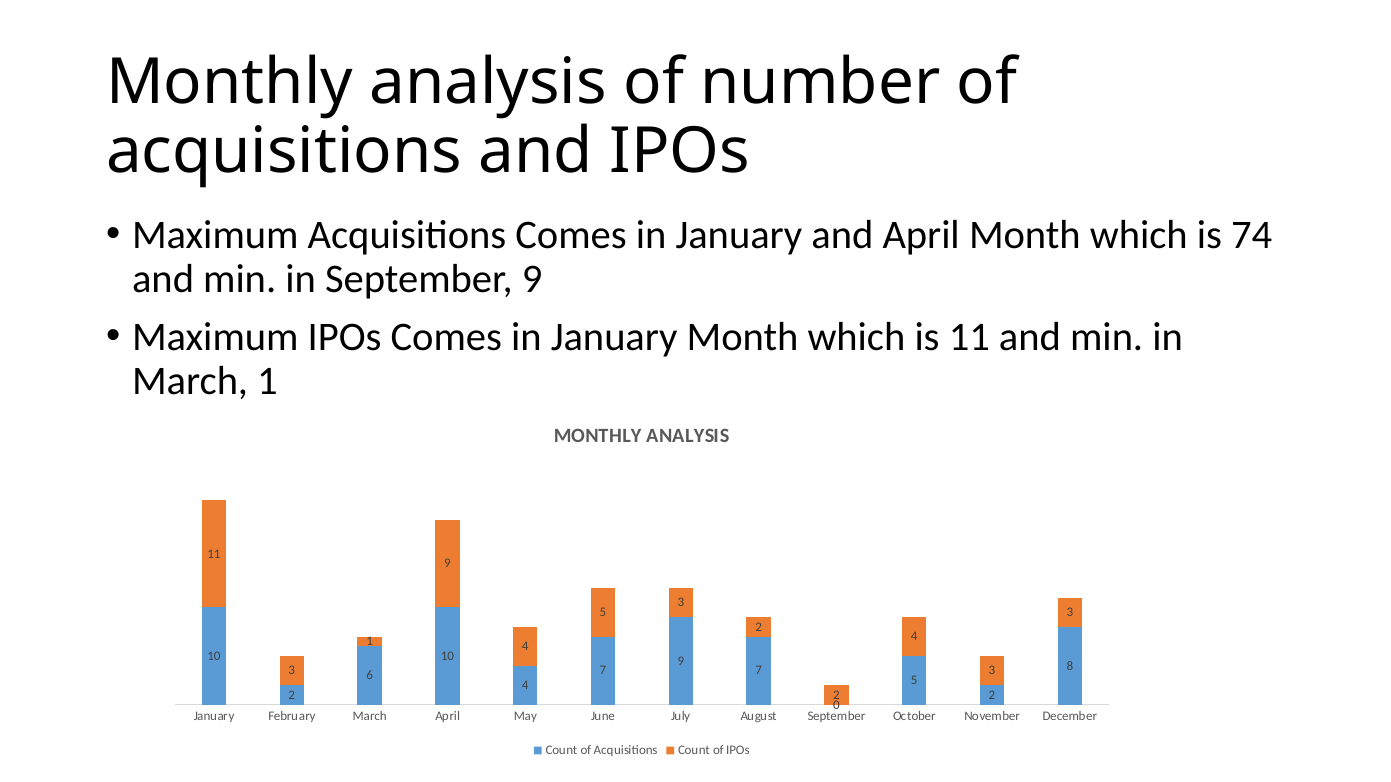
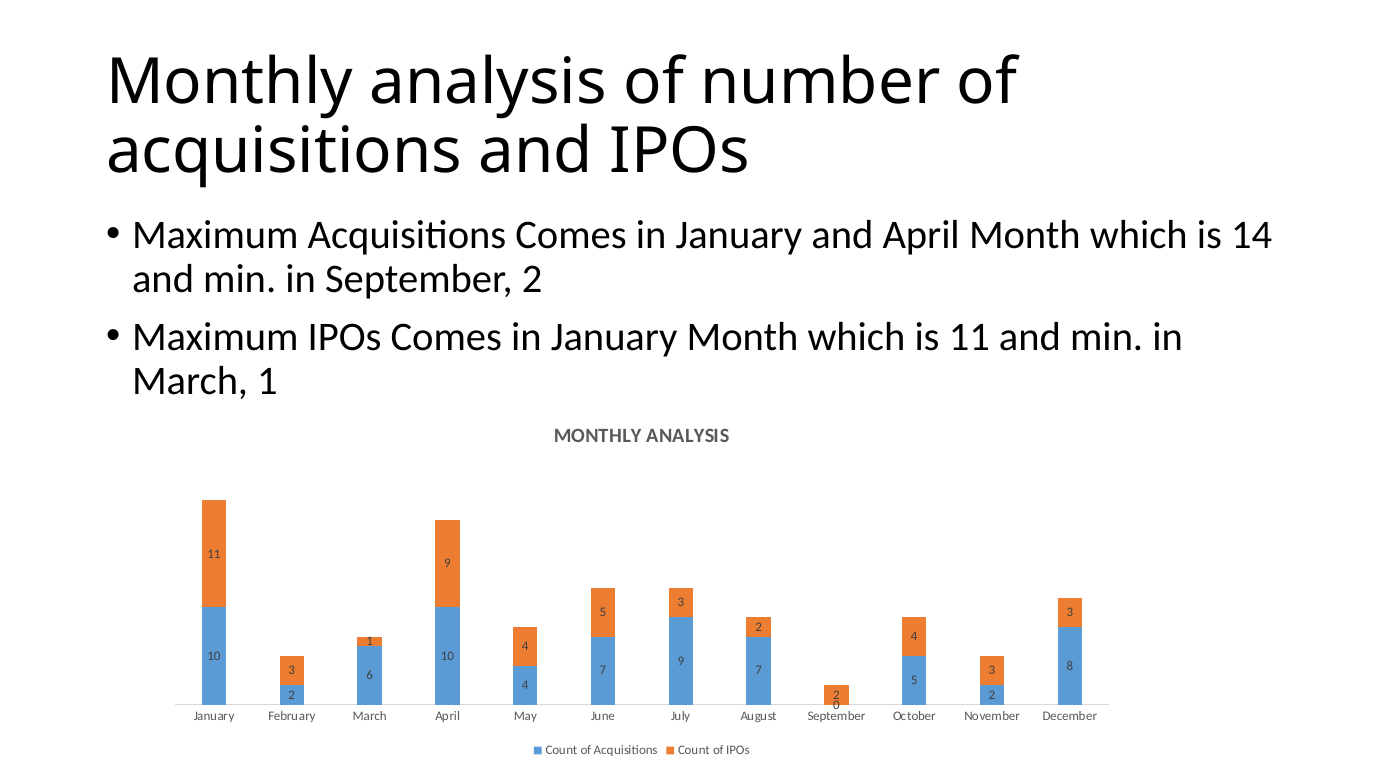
74: 74 -> 14 (1252, 235)
September 9: 9 -> 2 (532, 279)
